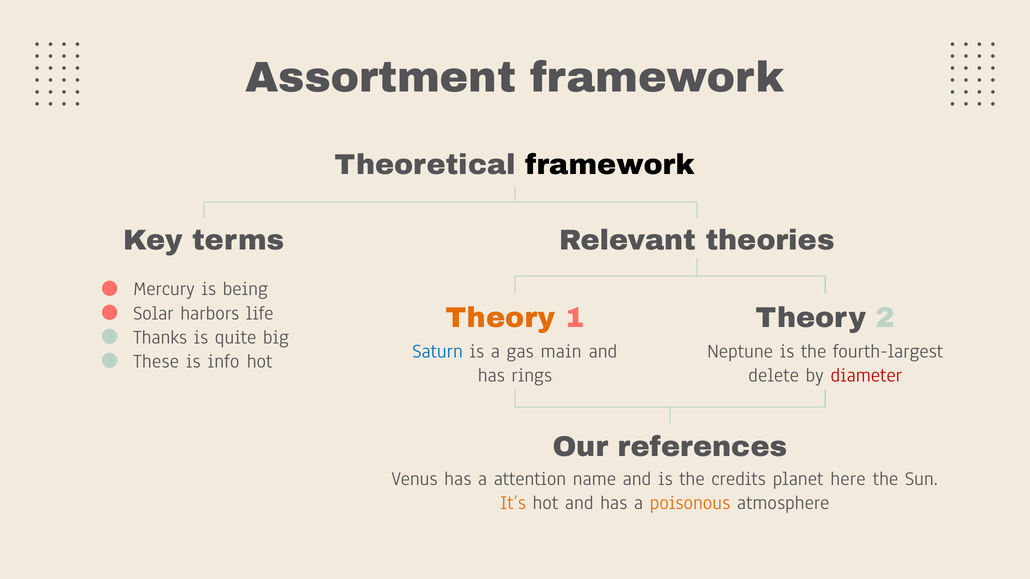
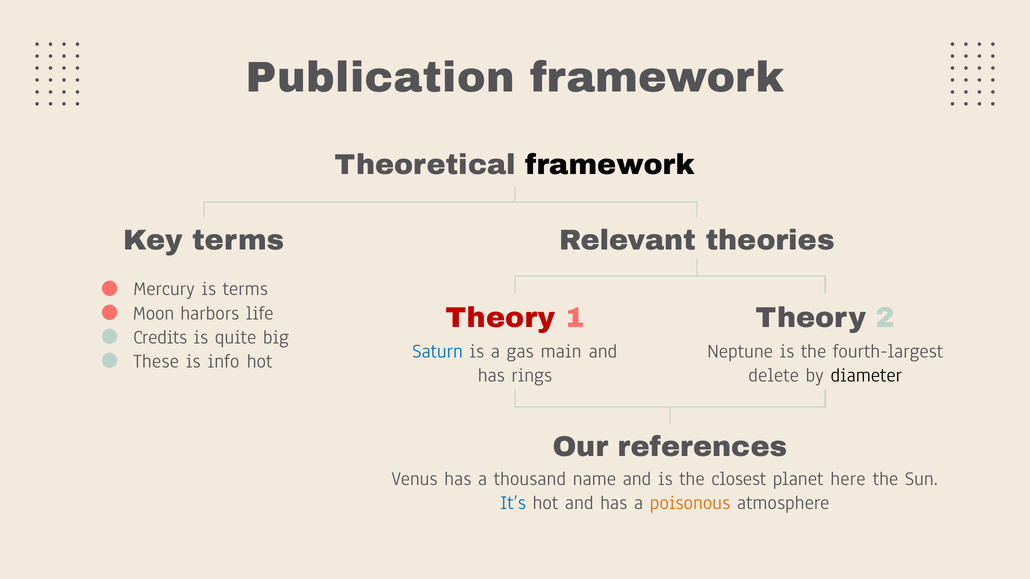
Assortment: Assortment -> Publication (380, 77)
is being: being -> terms (245, 289)
Solar: Solar -> Moon (153, 313)
Theory colour: orange -> red (501, 318)
Thanks: Thanks -> Credits (160, 337)
diameter colour: red -> black (866, 376)
attention: attention -> thousand (530, 479)
credits: credits -> closest (739, 479)
It’s colour: orange -> blue (513, 503)
